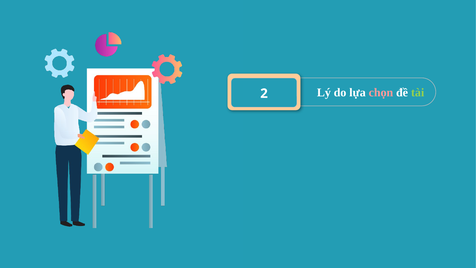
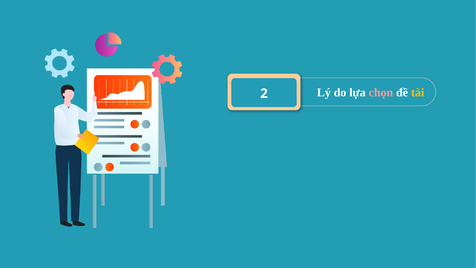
tài colour: light green -> yellow (418, 93)
